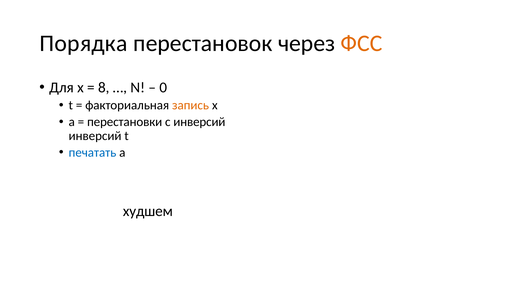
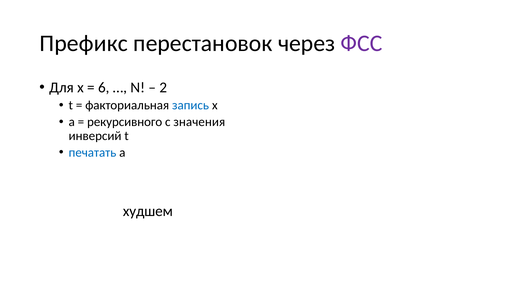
Порядка: Порядка -> Префикс (84, 44)
ФСС colour: orange -> purple (361, 44)
8: 8 -> 6 (104, 88)
0: 0 -> 2 (163, 88)
запись colour: orange -> blue (191, 105)
перестановки: перестановки -> рекурсивного (125, 122)
с инверсий: инверсий -> значения (199, 122)
